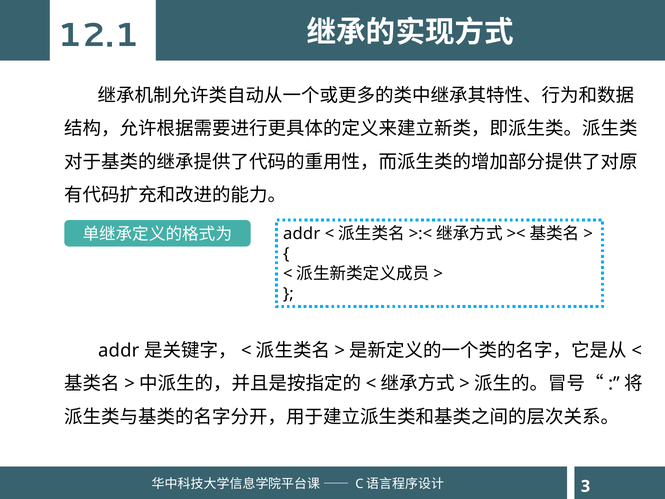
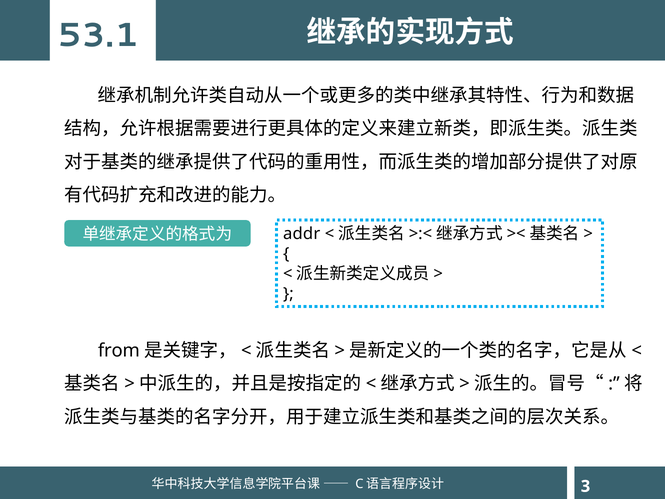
12.1: 12.1 -> 53.1 (98, 35)
addr: addr -> from (119, 350)
